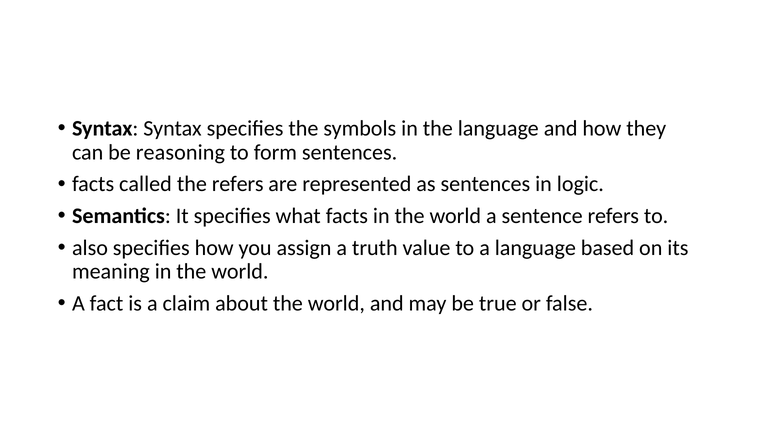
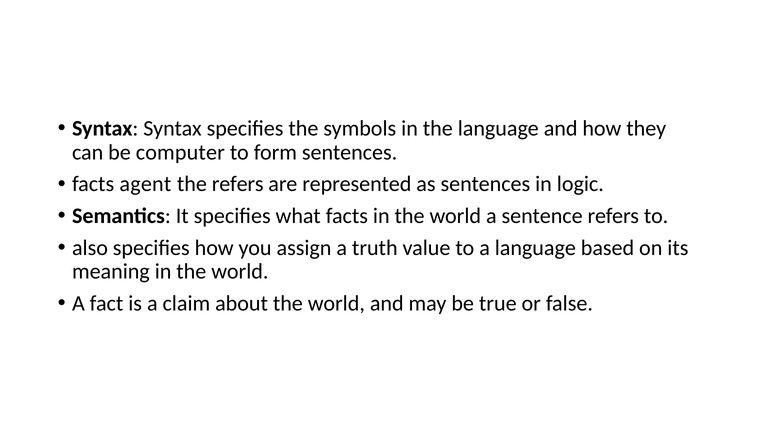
reasoning: reasoning -> computer (180, 152)
called: called -> agent (145, 184)
